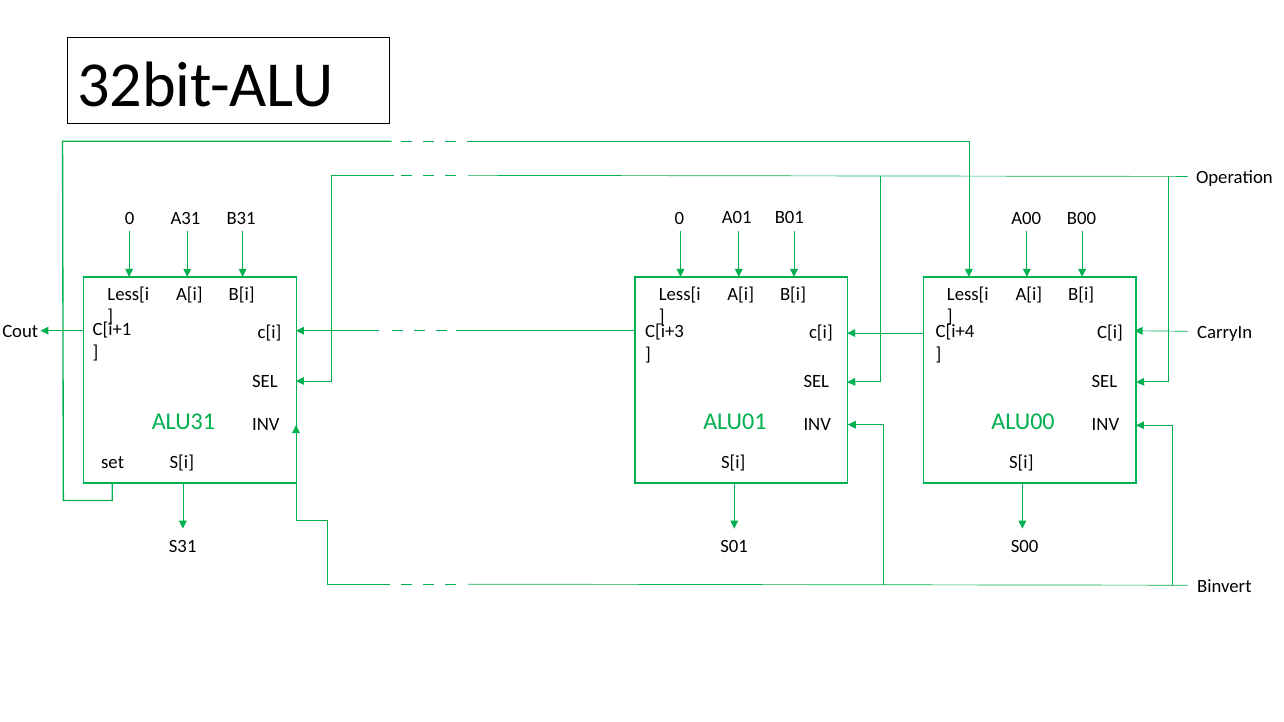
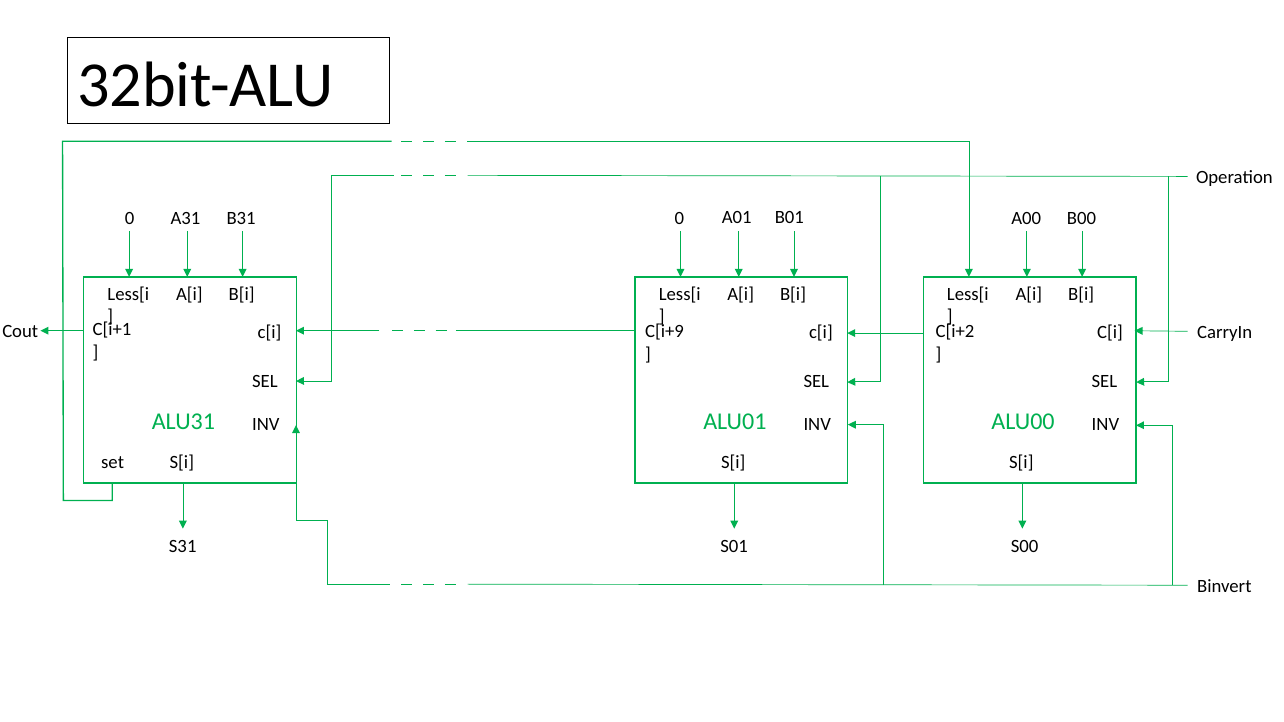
C[i+3: C[i+3 -> C[i+9 (665, 332)
C[i+4: C[i+4 -> C[i+2 (955, 332)
